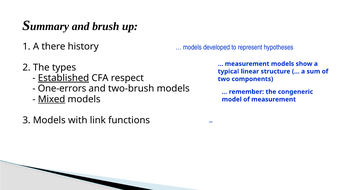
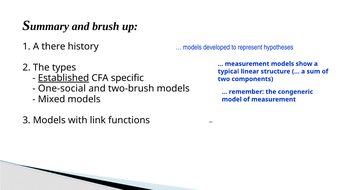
respect: respect -> specific (127, 78)
One-errors: One-errors -> One-social (62, 89)
Mixed underline: present -> none (52, 99)
